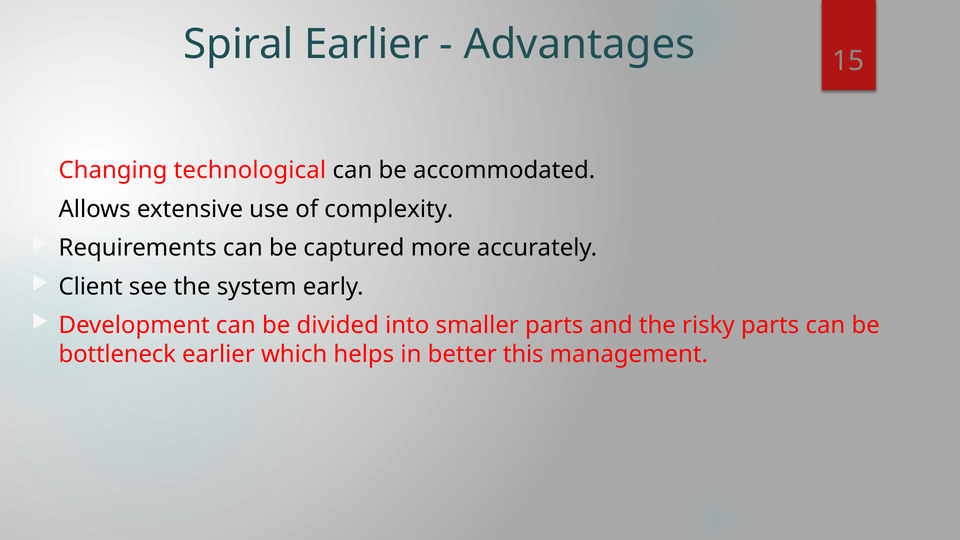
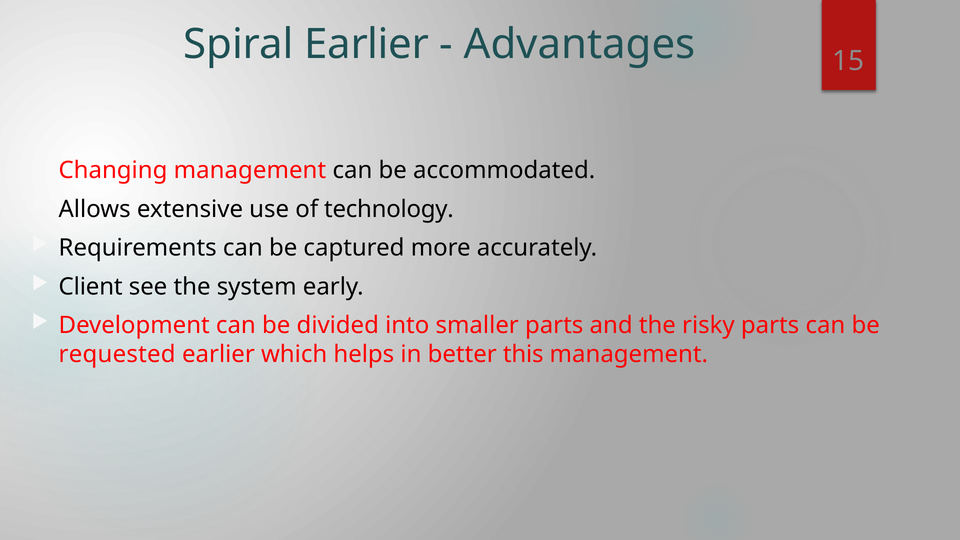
Changing technological: technological -> management (250, 170)
complexity: complexity -> technology (389, 209)
bottleneck: bottleneck -> requested (117, 354)
